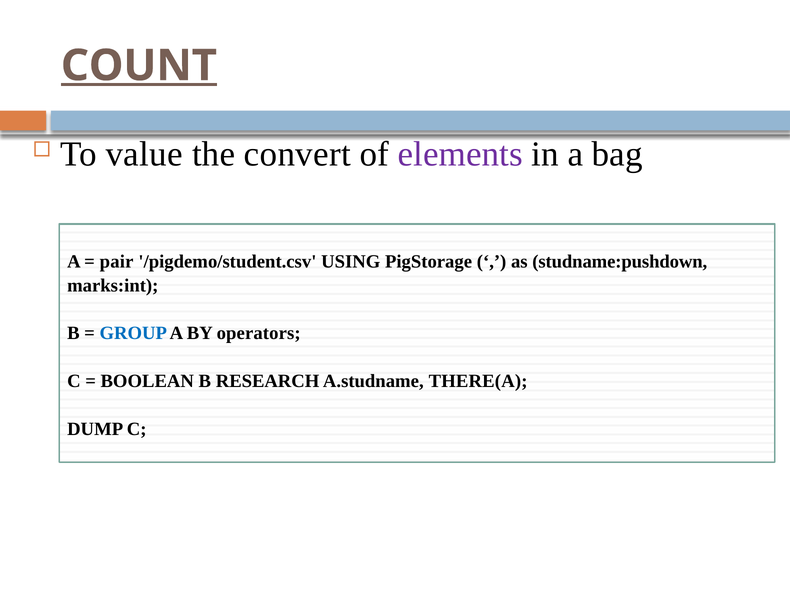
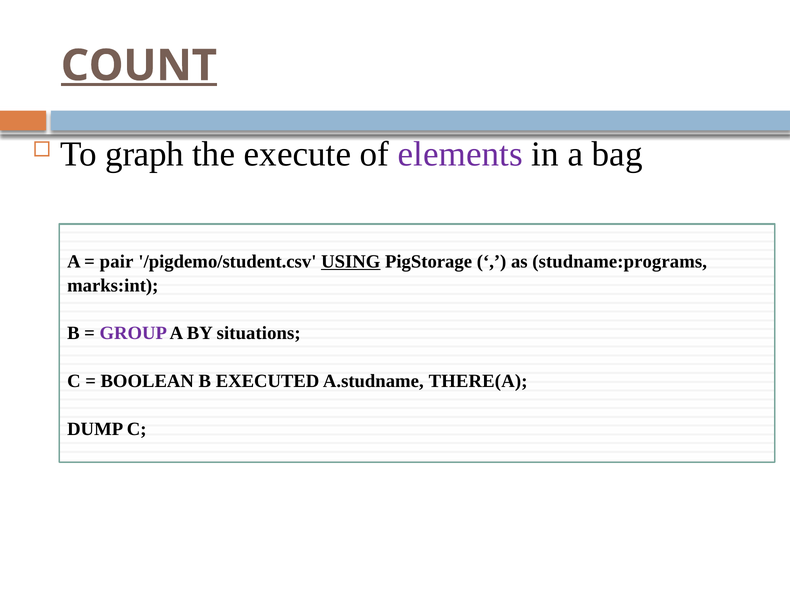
value: value -> graph (145, 154)
convert: convert -> execute (297, 154)
USING underline: none -> present (351, 261)
studname:pushdown: studname:pushdown -> studname:programs (620, 261)
GROUP colour: blue -> purple (133, 333)
operators: operators -> situations (259, 333)
RESEARCH: RESEARCH -> EXECUTED (268, 381)
